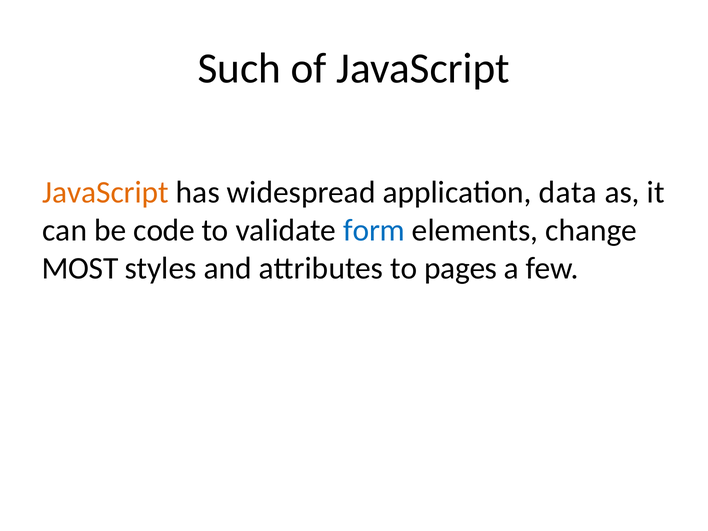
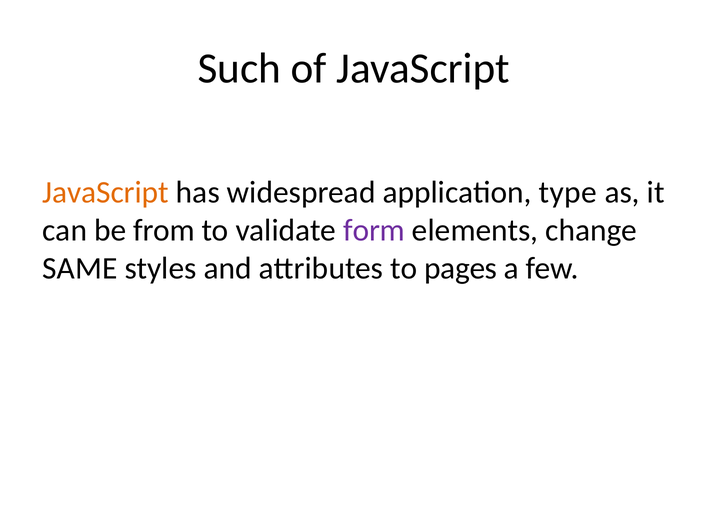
data: data -> type (568, 193)
code: code -> from (164, 230)
form colour: blue -> purple (374, 230)
MOST: MOST -> SAME (80, 268)
